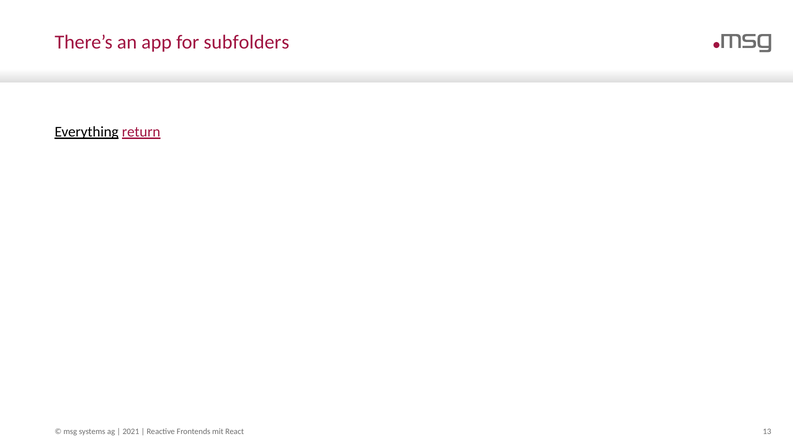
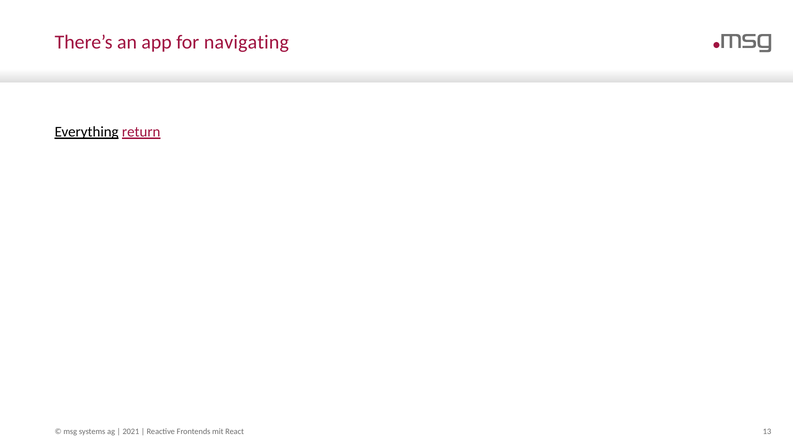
subfolders: subfolders -> navigating (246, 42)
